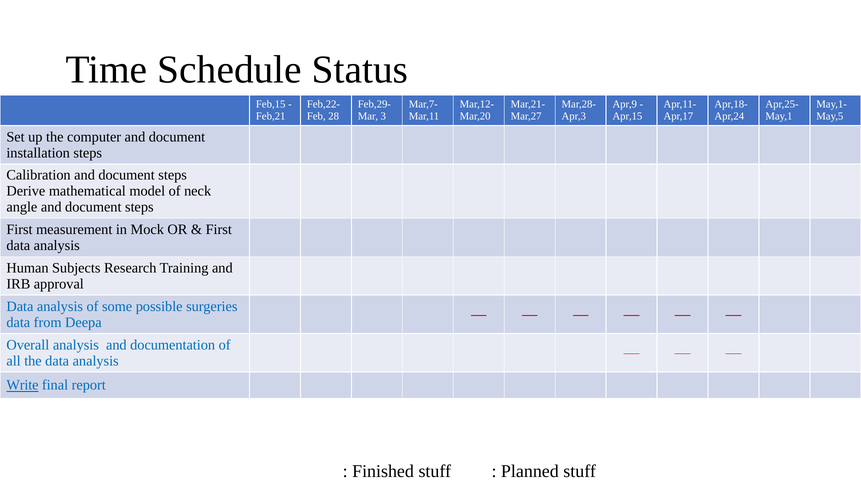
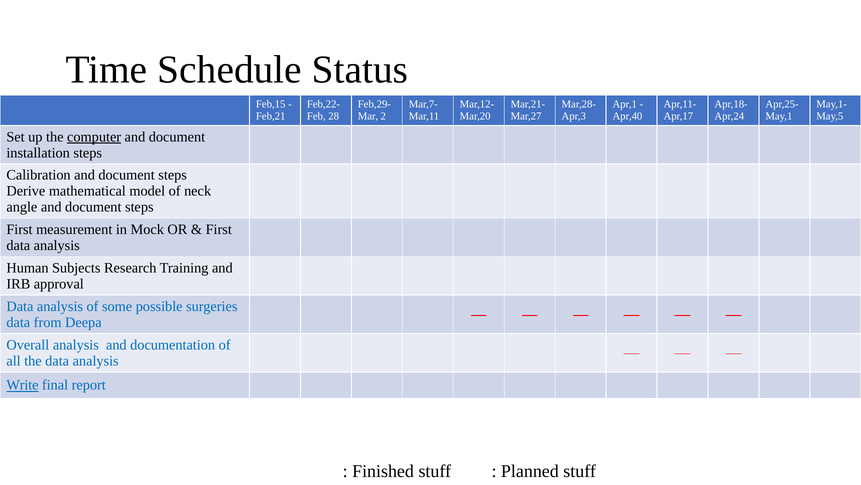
Apr,9: Apr,9 -> Apr,1 (625, 104)
3: 3 -> 2 (383, 116)
Apr,15: Apr,15 -> Apr,40 (627, 116)
computer underline: none -> present (94, 137)
